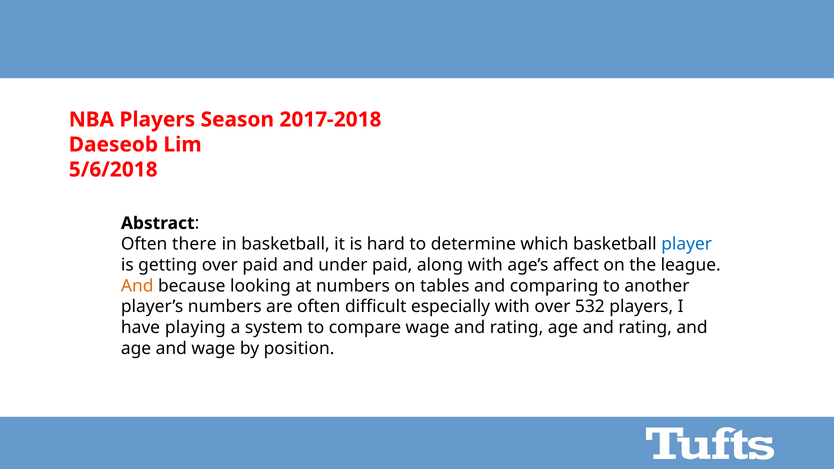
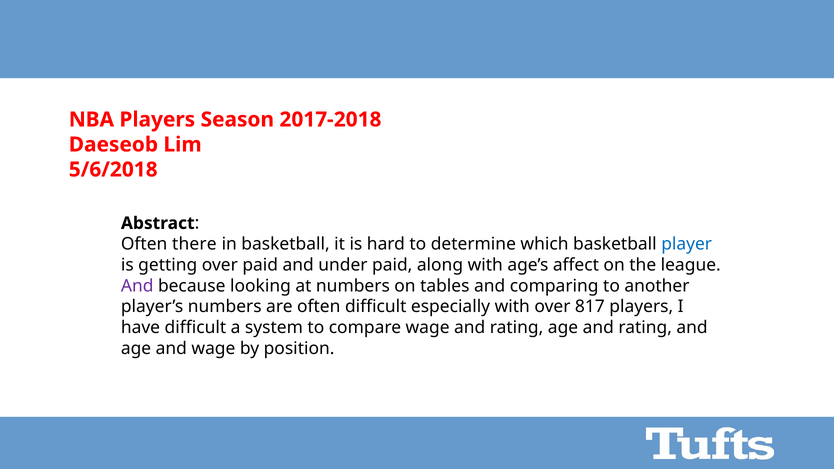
And colour: orange -> purple (137, 286)
532: 532 -> 817 (590, 307)
have playing: playing -> difficult (195, 328)
